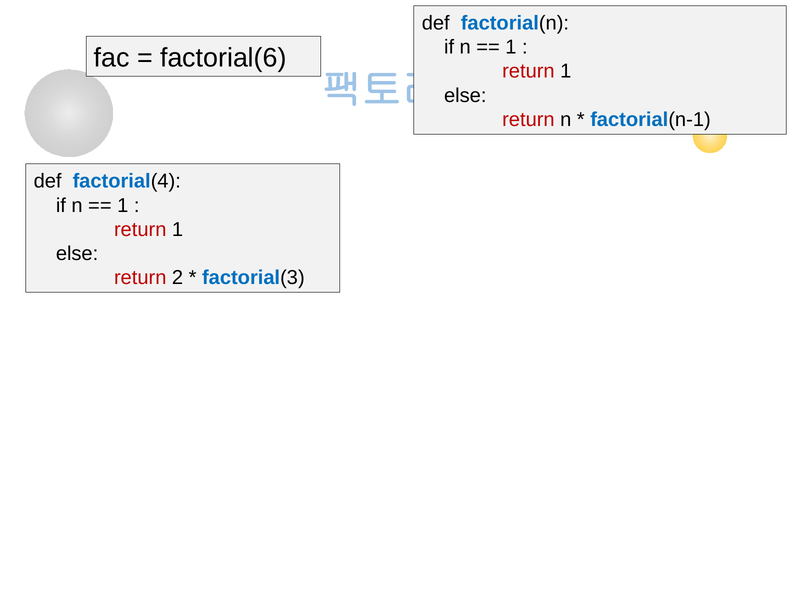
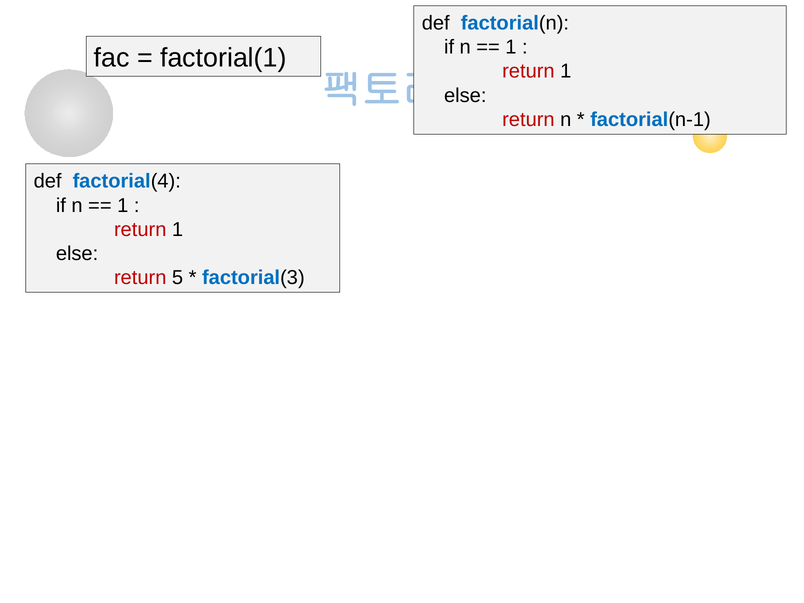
factorial(6: factorial(6 -> factorial(1 (223, 58)
2: 2 -> 5 (178, 278)
